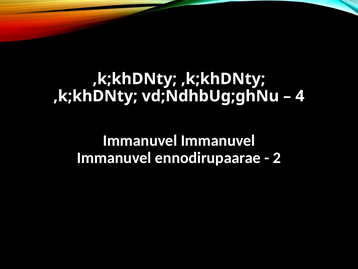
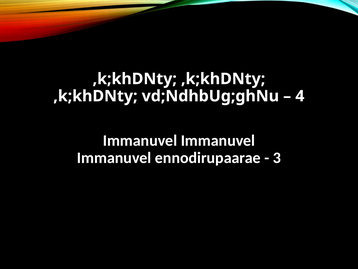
2: 2 -> 3 (277, 157)
